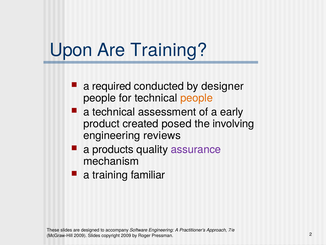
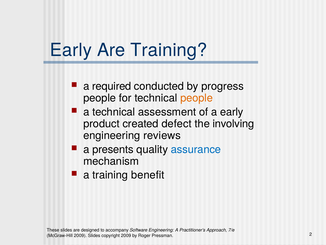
Upon: Upon -> Early (71, 50)
designer: designer -> progress (223, 86)
posed: posed -> defect (177, 124)
products: products -> presents (113, 149)
assurance colour: purple -> blue (196, 149)
familiar: familiar -> benefit (148, 175)
